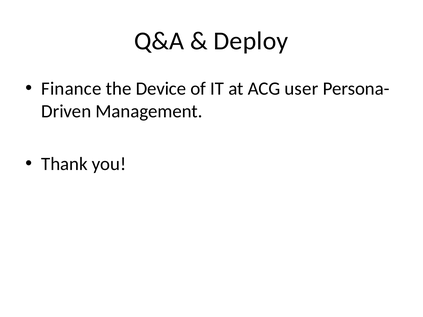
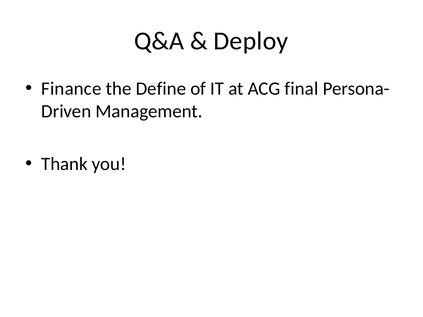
Device: Device -> Define (161, 89)
user: user -> final (301, 89)
